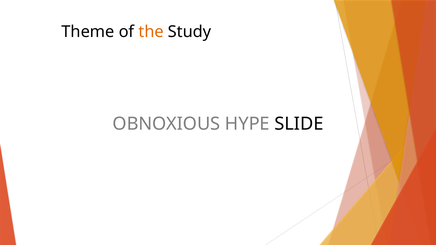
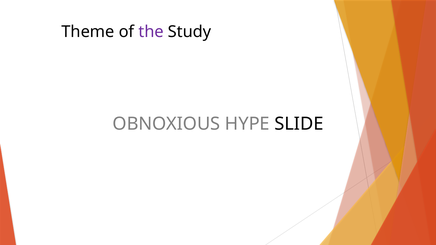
the colour: orange -> purple (151, 32)
